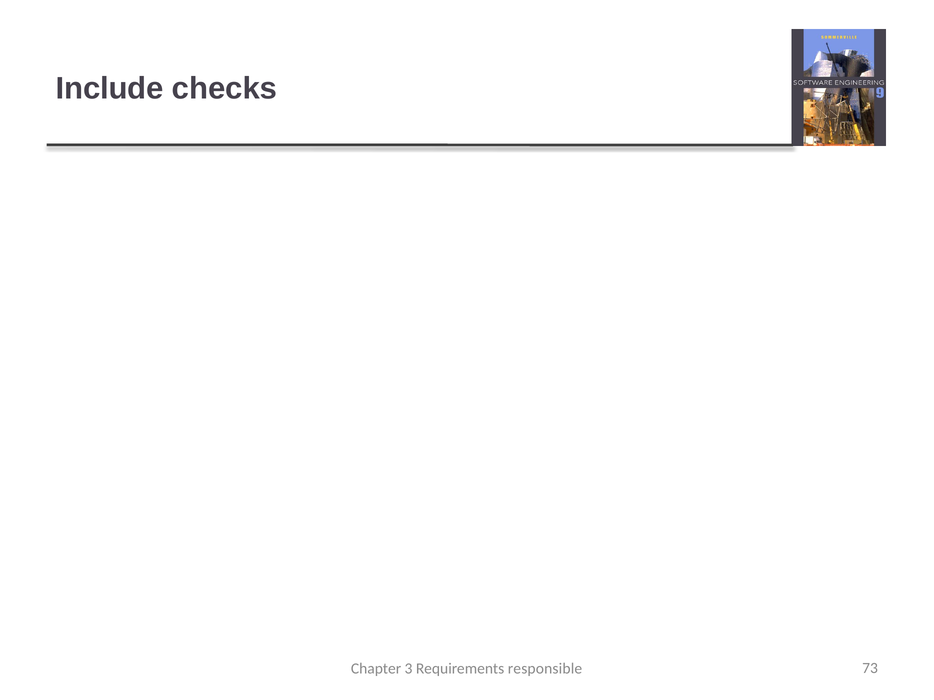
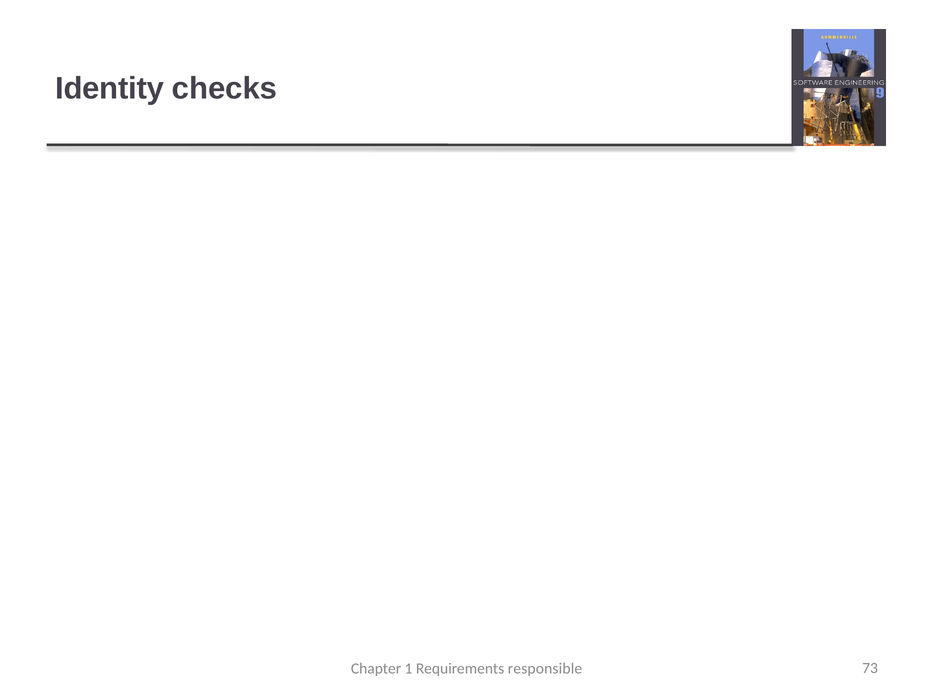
Include: Include -> Identity (110, 89)
3: 3 -> 1 (409, 669)
